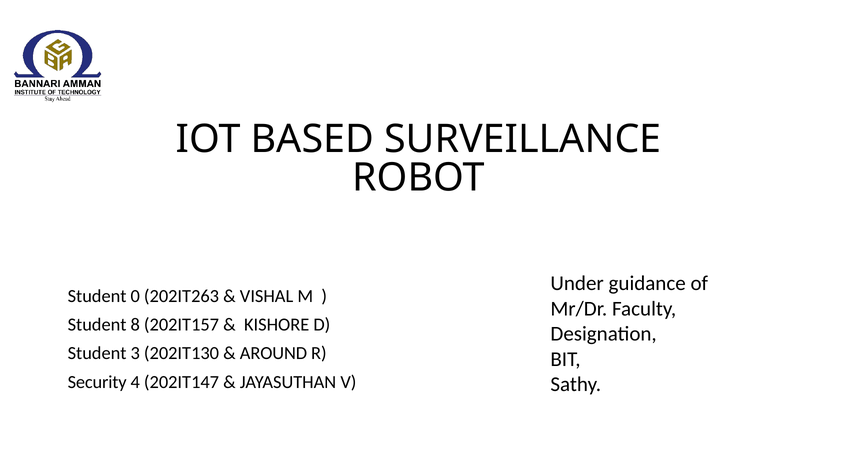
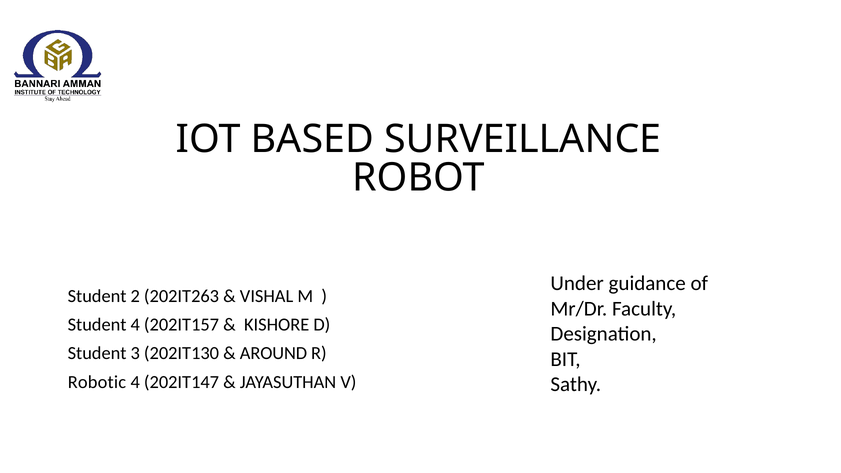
0: 0 -> 2 (135, 296)
Student 8: 8 -> 4 (135, 325)
Security: Security -> Robotic (97, 382)
